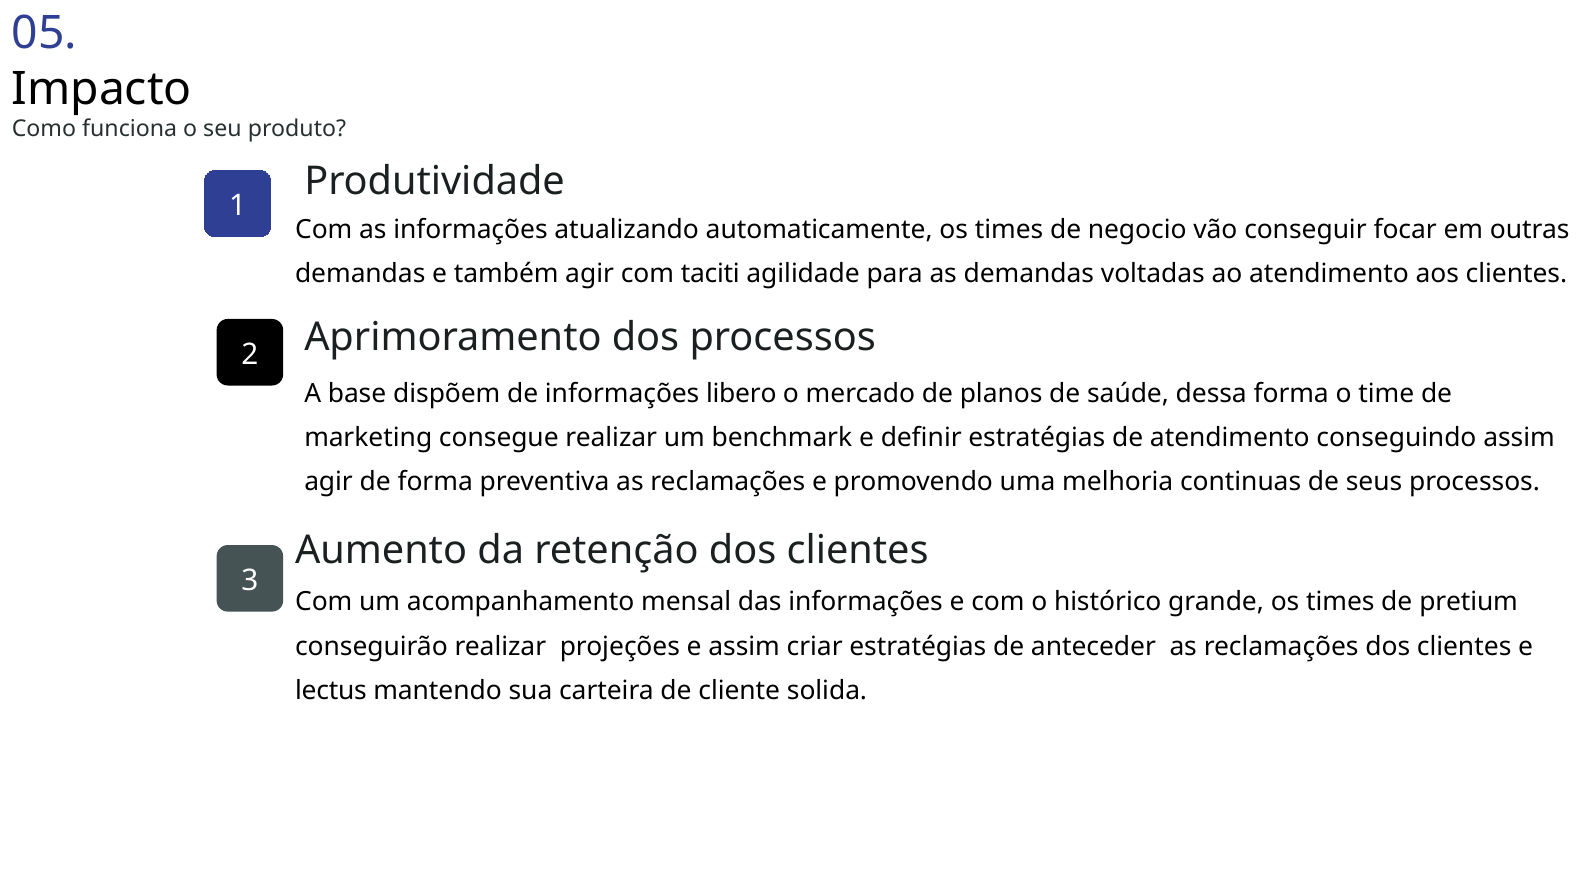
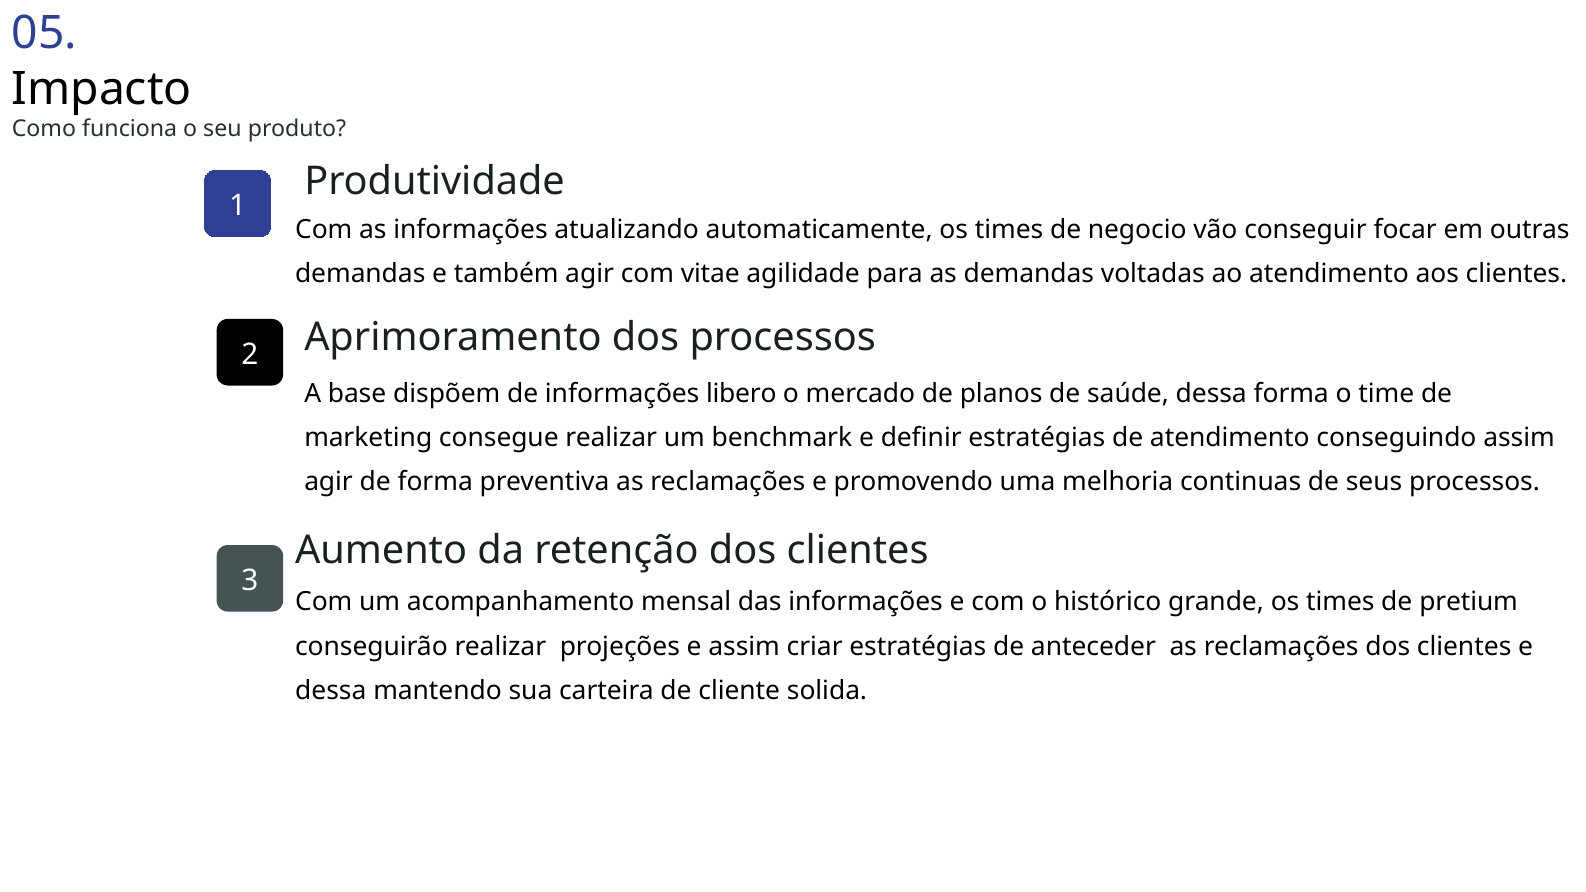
taciti: taciti -> vitae (710, 274)
lectus: lectus -> dessa (331, 691)
